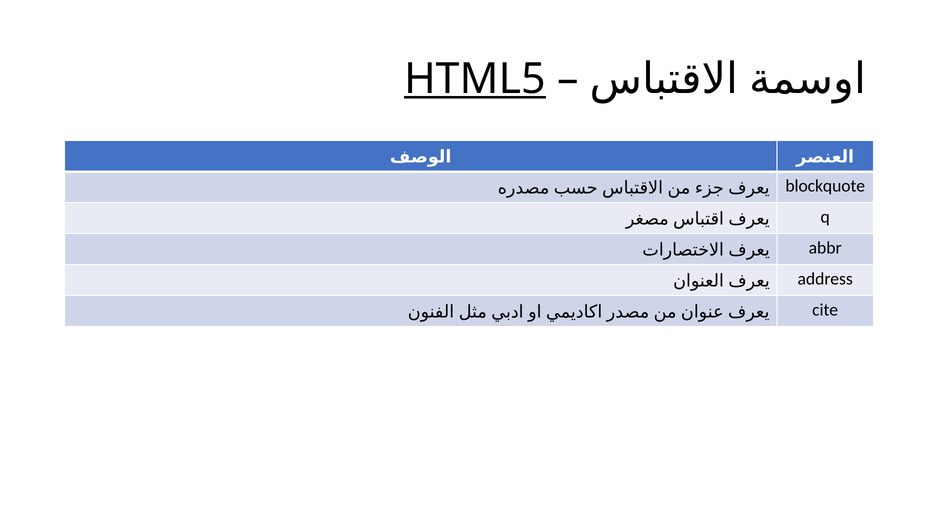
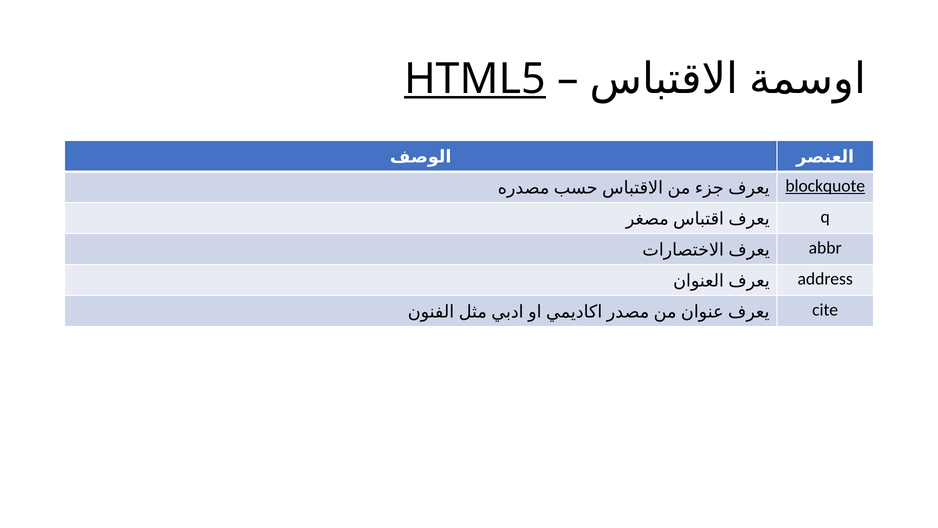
blockquote underline: none -> present (825, 186)
